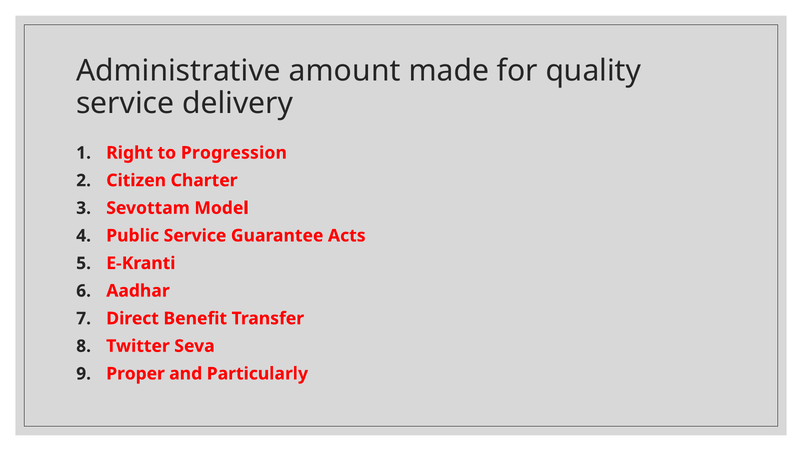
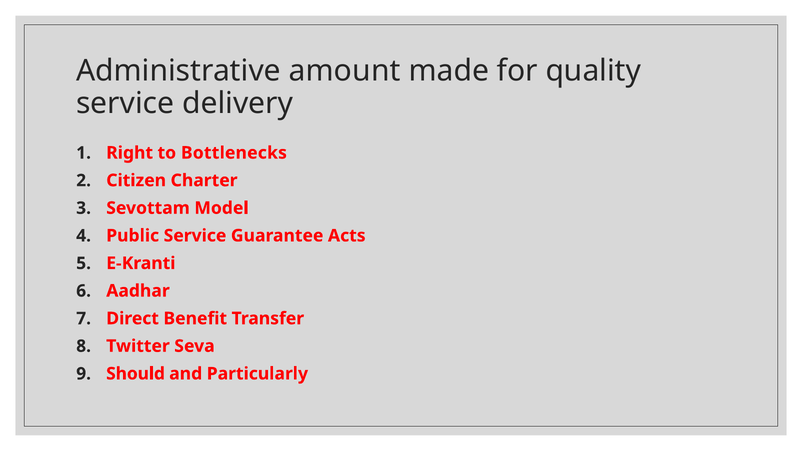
Progression: Progression -> Bottlenecks (234, 153)
Proper: Proper -> Should (136, 374)
